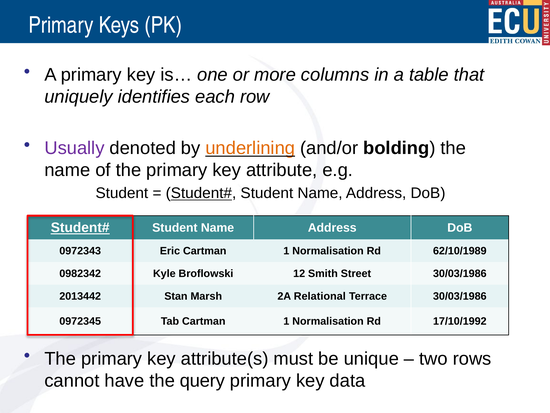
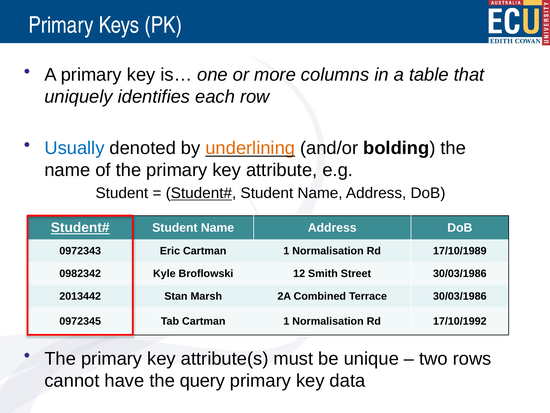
Usually colour: purple -> blue (75, 148)
62/10/1989: 62/10/1989 -> 17/10/1989 (460, 251)
Relational: Relational -> Combined (320, 296)
